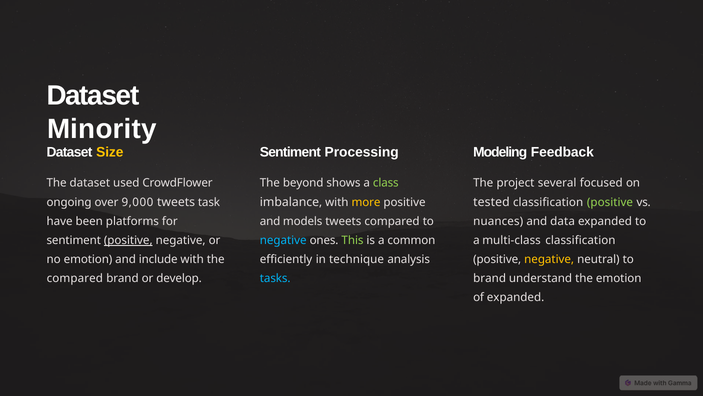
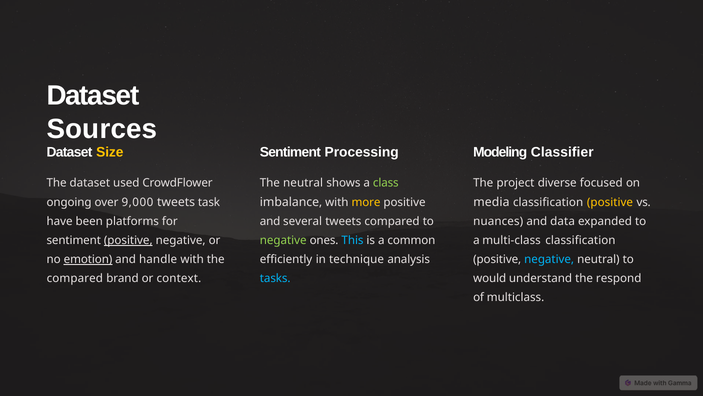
Minority: Minority -> Sources (102, 129)
Feedback: Feedback -> Classifier (562, 152)
The beyond: beyond -> neutral (303, 182)
several: several -> diverse (557, 182)
tested: tested -> media (491, 202)
positive colour: light green -> yellow (610, 202)
models: models -> several (303, 221)
negative colour: light blue -> light green (283, 240)
This colour: light green -> light blue (352, 240)
emotion underline: none -> present (88, 259)
include: include -> handle (158, 259)
negative colour: yellow -> light blue (549, 259)
develop: develop -> context (179, 278)
brand: brand -> would (490, 278)
the emotion: emotion -> respond (619, 278)
of expanded: expanded -> multiclass (516, 297)
